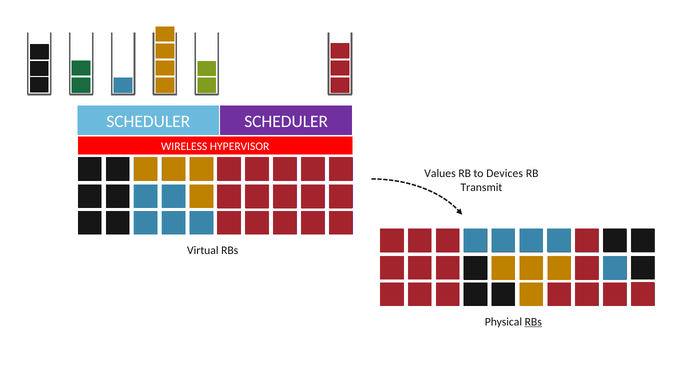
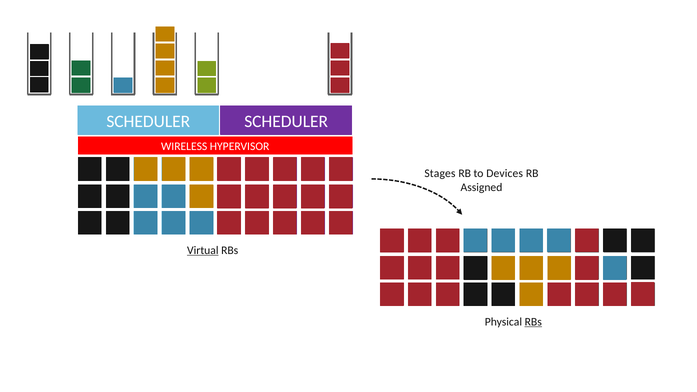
Values: Values -> Stages (440, 173)
Transmit: Transmit -> Assigned (481, 187)
Virtual underline: none -> present (203, 250)
